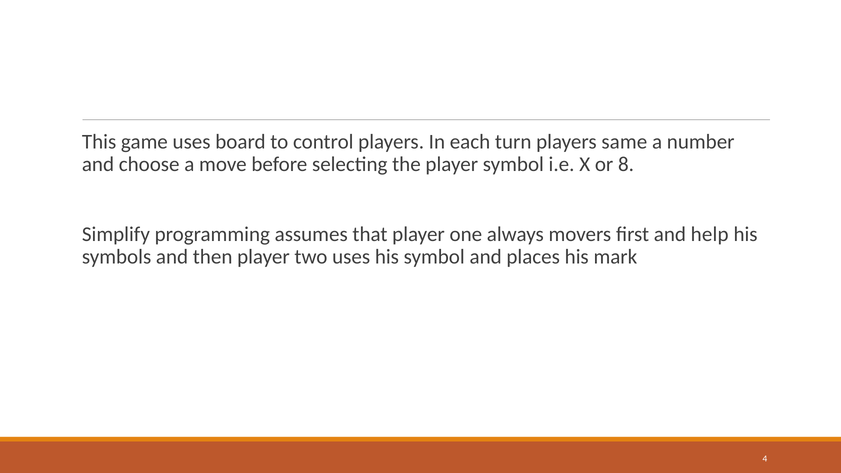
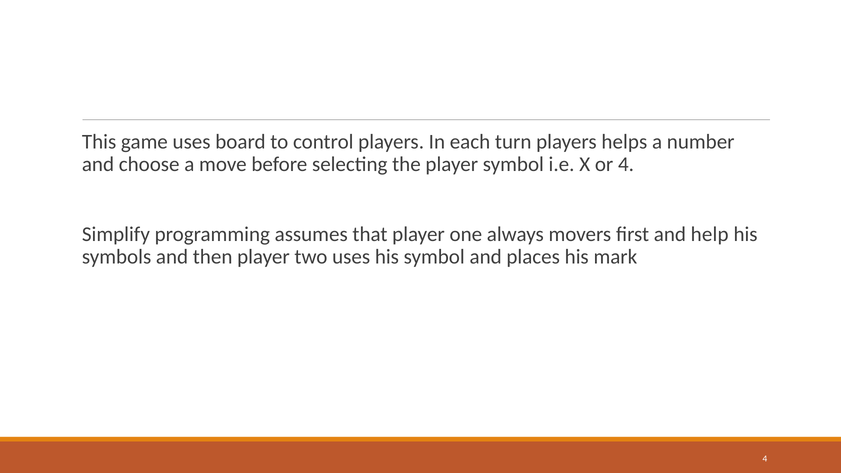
same: same -> helps (624, 142)
or 8: 8 -> 4 (626, 164)
